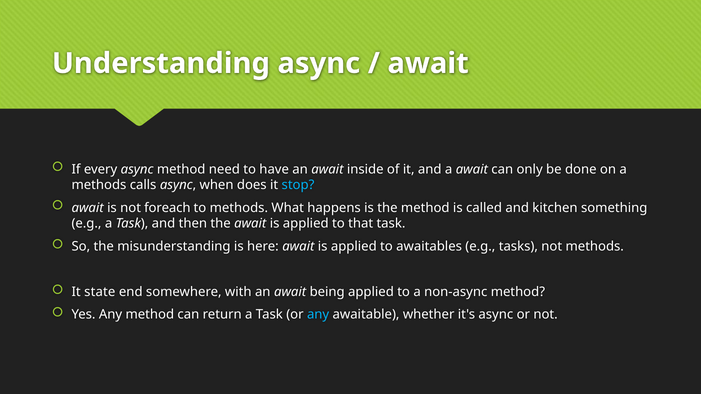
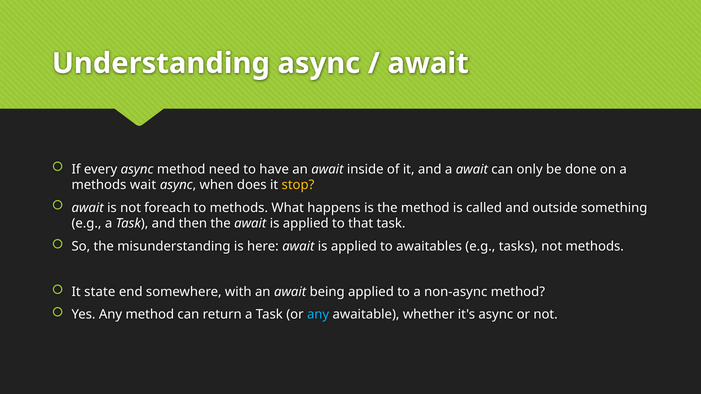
calls: calls -> wait (143, 185)
stop colour: light blue -> yellow (298, 185)
kitchen: kitchen -> outside (555, 208)
